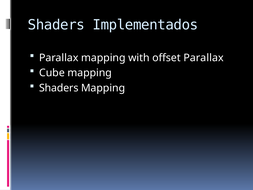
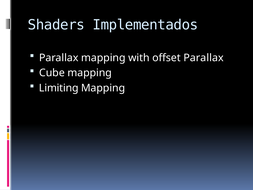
Shaders: Shaders -> Limiting (59, 88)
